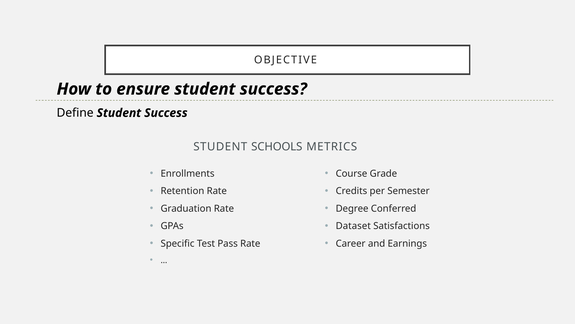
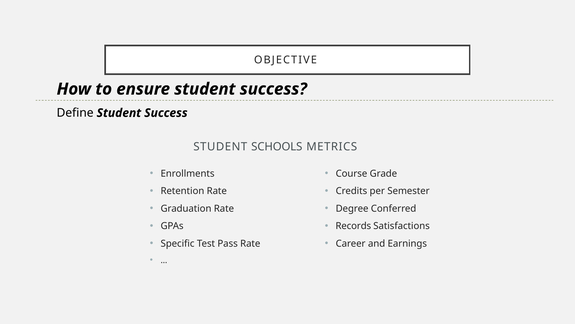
Dataset: Dataset -> Records (353, 226)
